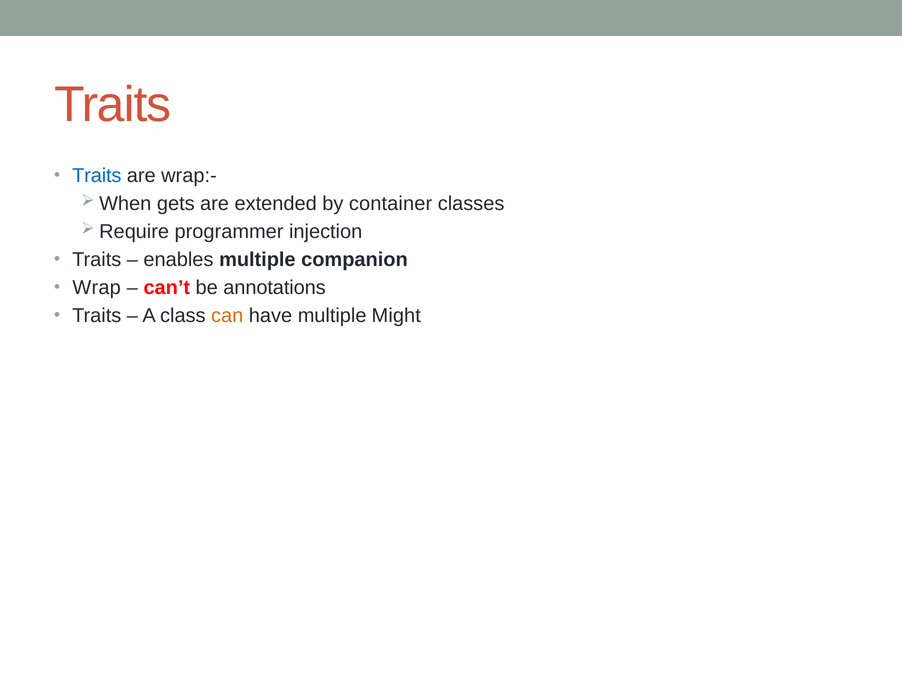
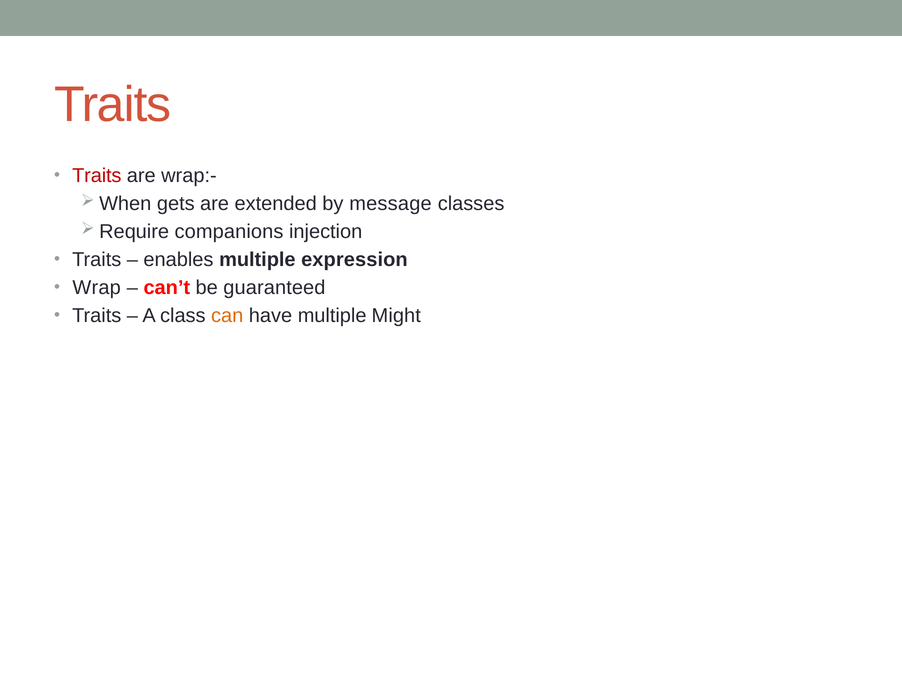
Traits colour: blue -> red (97, 176)
container: container -> message (390, 204)
programmer: programmer -> companions (229, 232)
companion: companion -> expression (354, 260)
annotations: annotations -> guaranteed (274, 288)
